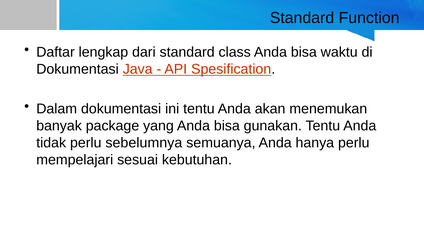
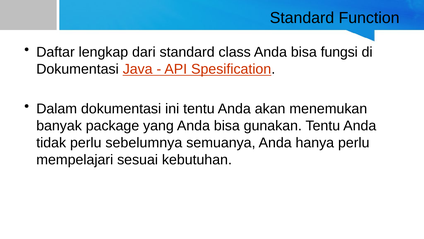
waktu: waktu -> fungsi (339, 52)
